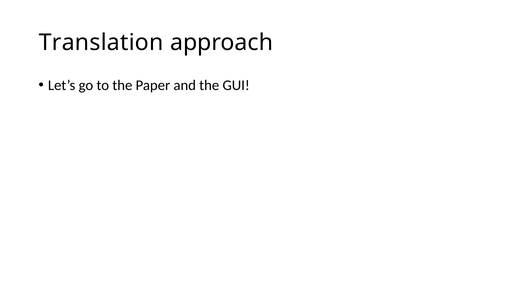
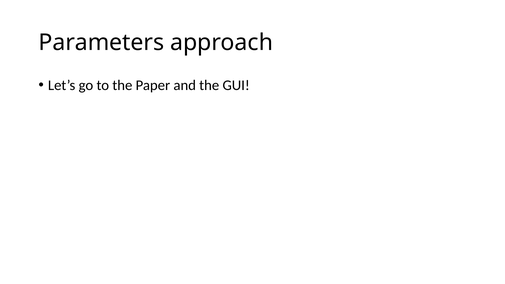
Translation: Translation -> Parameters (101, 42)
